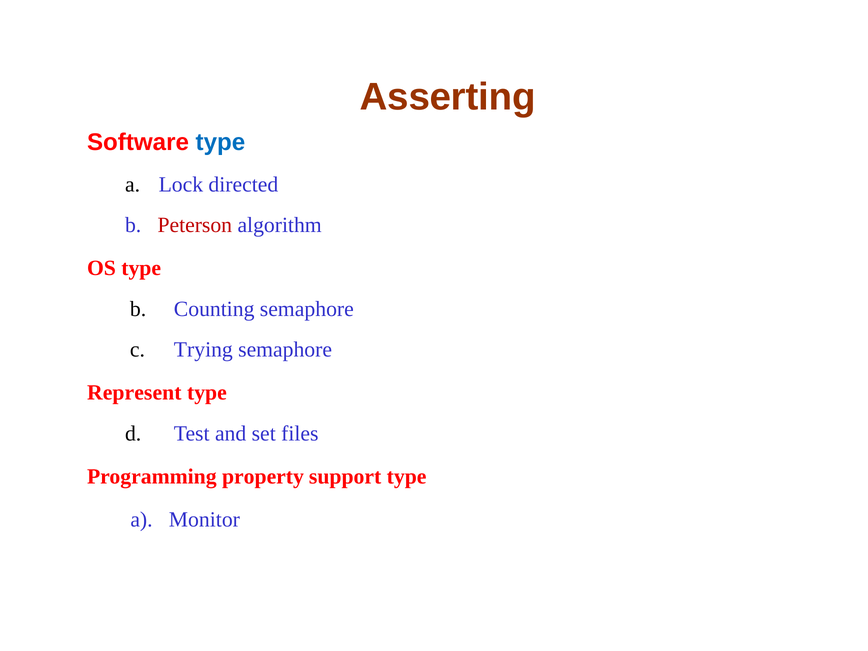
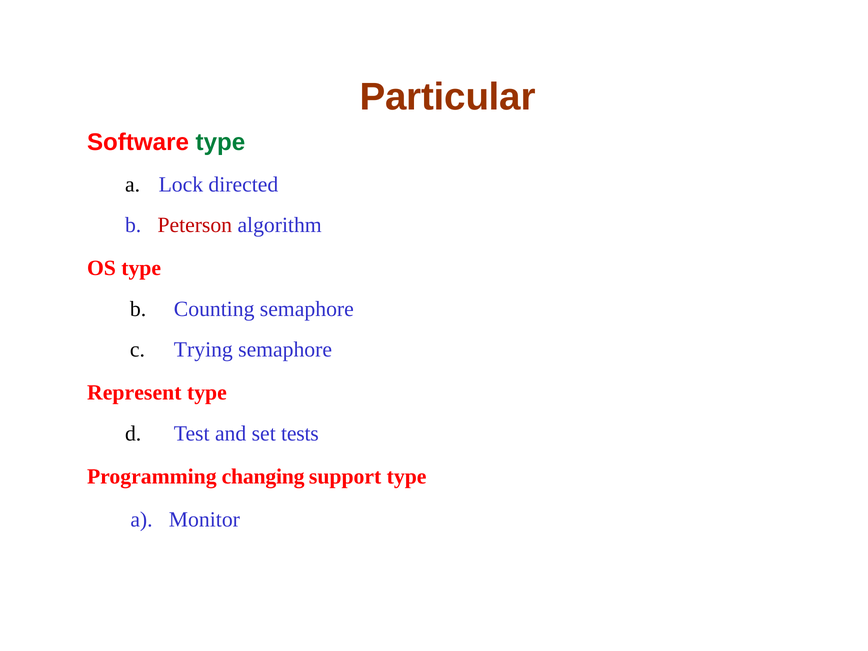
Asserting: Asserting -> Particular (448, 97)
type colour: blue -> green (220, 142)
files: files -> tests (300, 434)
property: property -> changing (263, 476)
